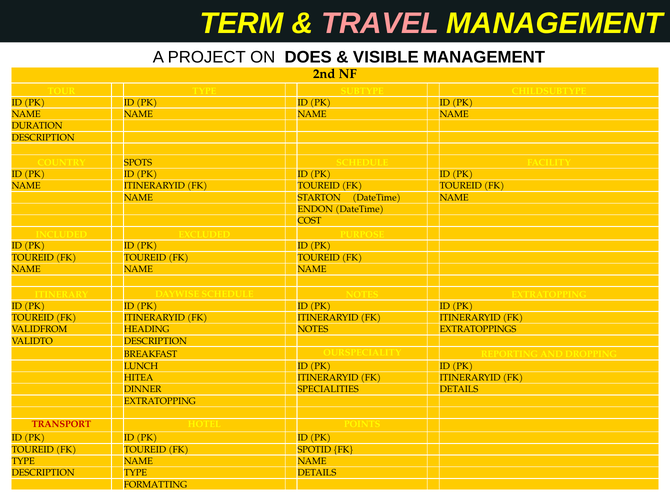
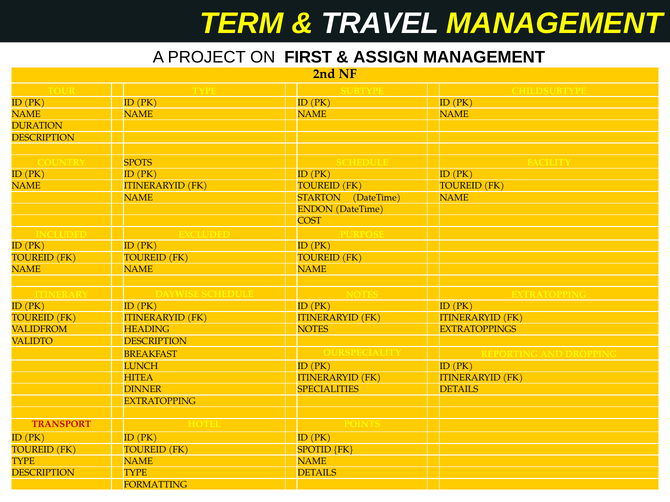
TRAVEL colour: pink -> white (380, 23)
DOES: DOES -> FIRST (308, 57)
VISIBLE: VISIBLE -> ASSIGN (386, 57)
